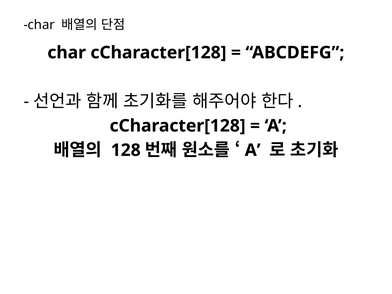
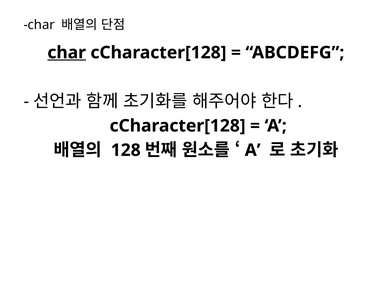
char underline: none -> present (67, 53)
